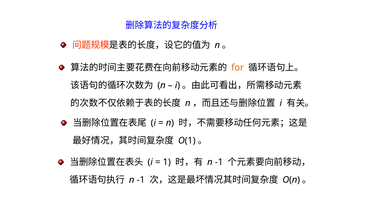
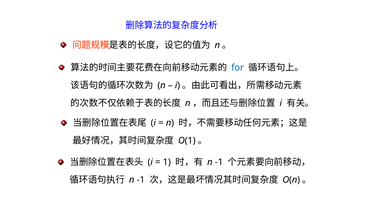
for colour: orange -> blue (238, 68)
